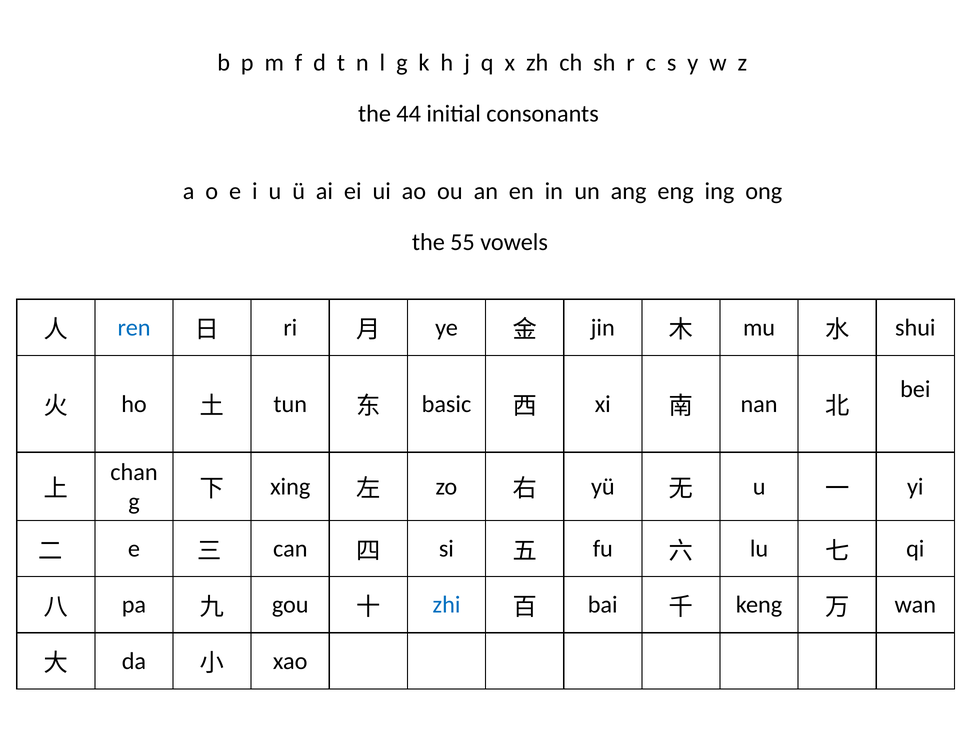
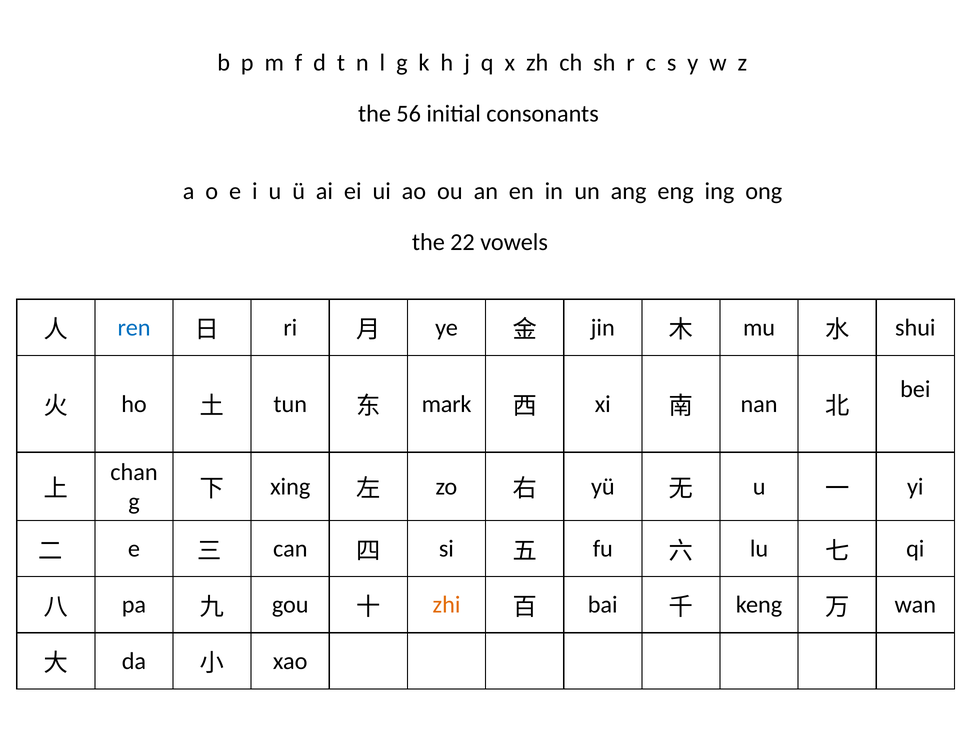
44: 44 -> 56 (409, 113)
55: 55 -> 22 (462, 242)
basic: basic -> mark (447, 404)
zhi colour: blue -> orange (447, 604)
